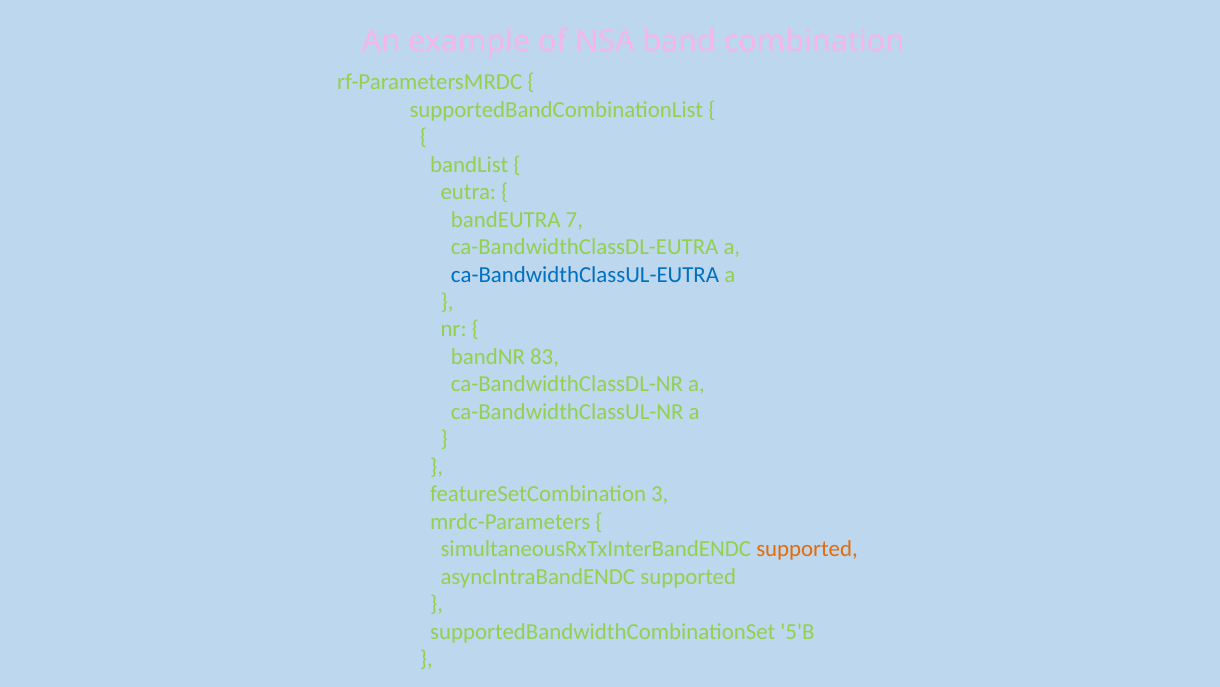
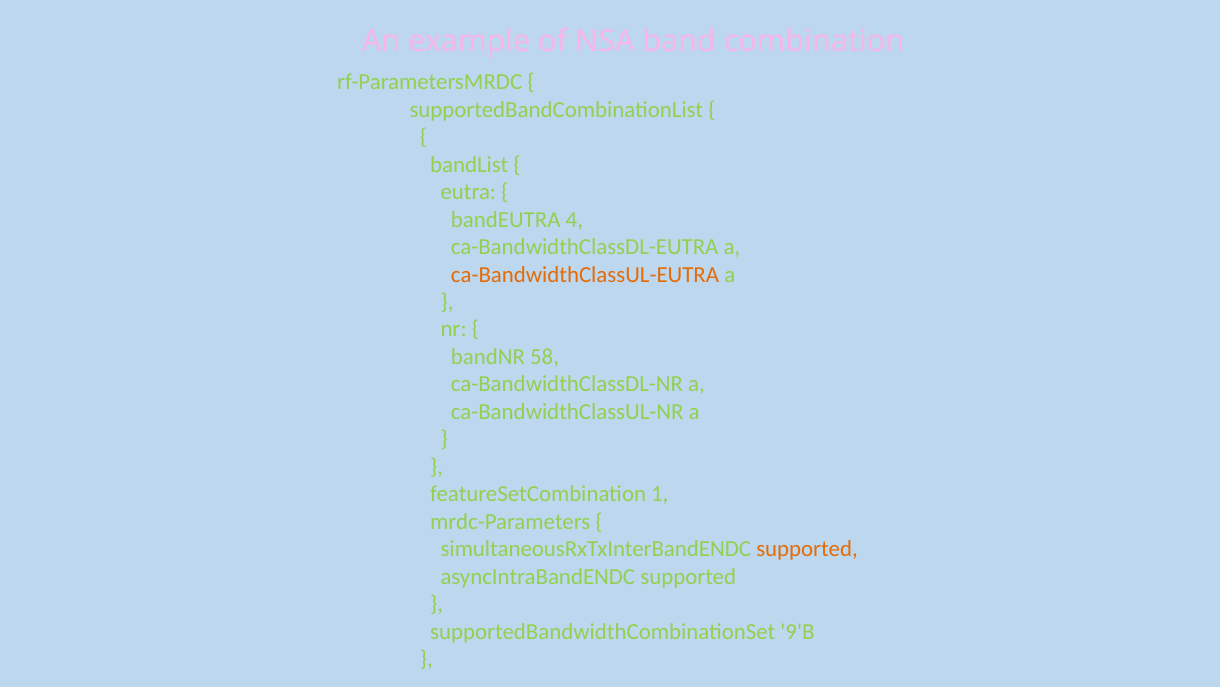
7: 7 -> 4 (574, 219)
ca-BandwidthClassUL-EUTRA colour: blue -> orange (585, 274)
83: 83 -> 58 (545, 357)
3: 3 -> 1 (660, 494)
5'B: 5'B -> 9'B (797, 631)
